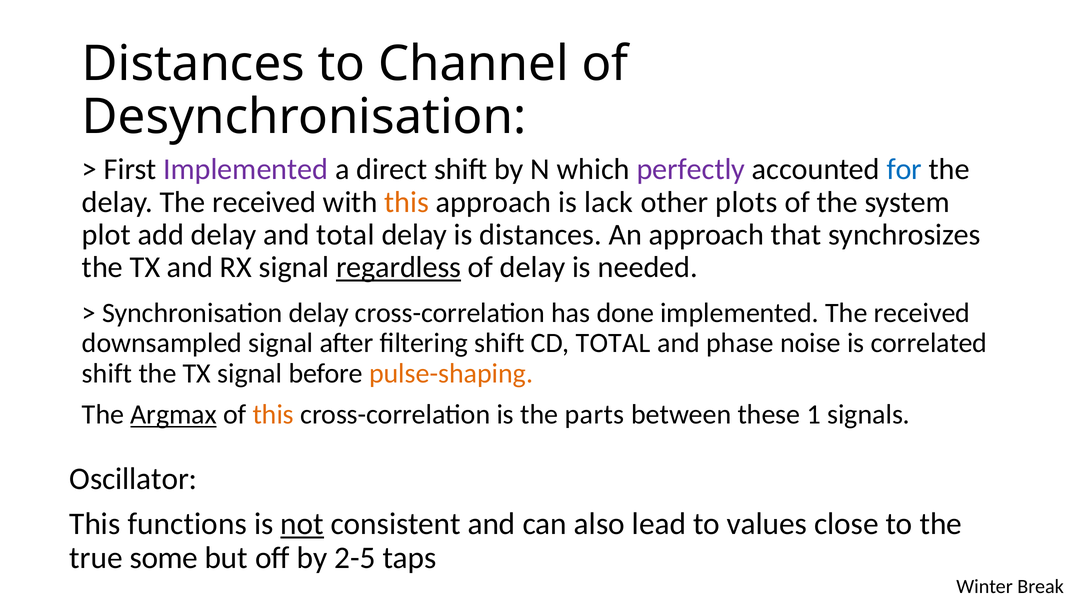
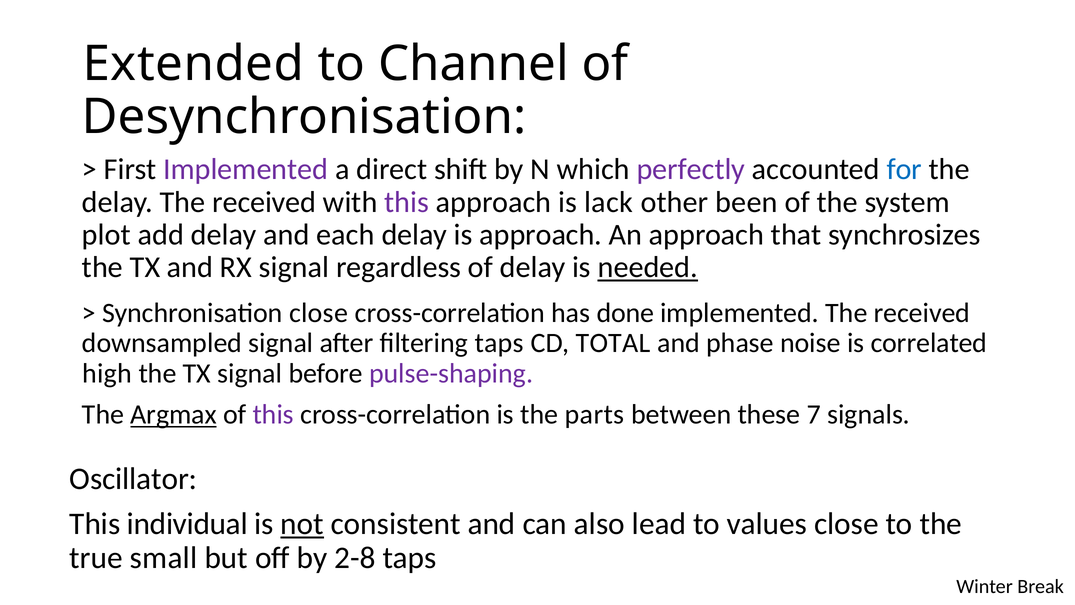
Distances: Distances -> Extended (193, 64)
this colour: orange -> purple (407, 202)
plots: plots -> been (746, 202)
and total: total -> each (345, 235)
is distances: distances -> approach (541, 235)
regardless underline: present -> none (399, 267)
needed underline: none -> present (648, 267)
Synchronisation delay: delay -> close (319, 313)
filtering shift: shift -> taps (499, 343)
shift: shift -> high (107, 373)
pulse-shaping colour: orange -> purple (451, 373)
this colour: orange -> purple (273, 414)
1: 1 -> 7 (814, 414)
functions: functions -> individual (187, 524)
some: some -> small (164, 558)
2-5: 2-5 -> 2-8 (355, 558)
